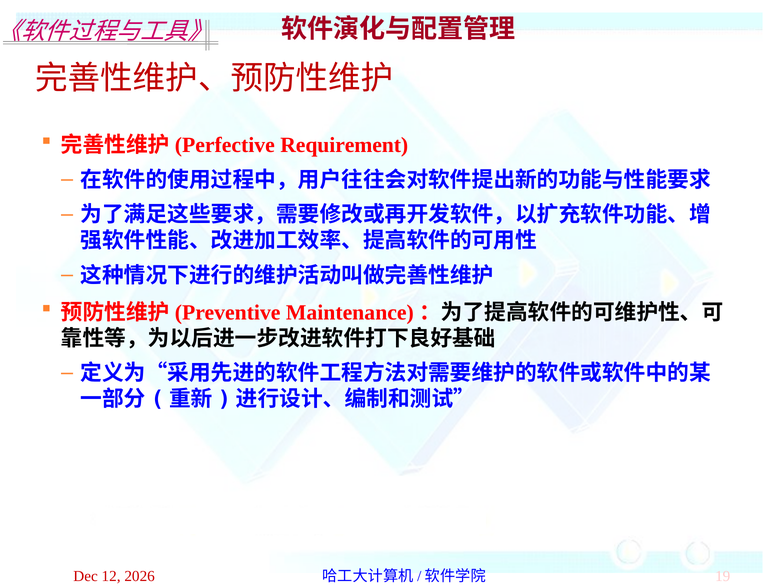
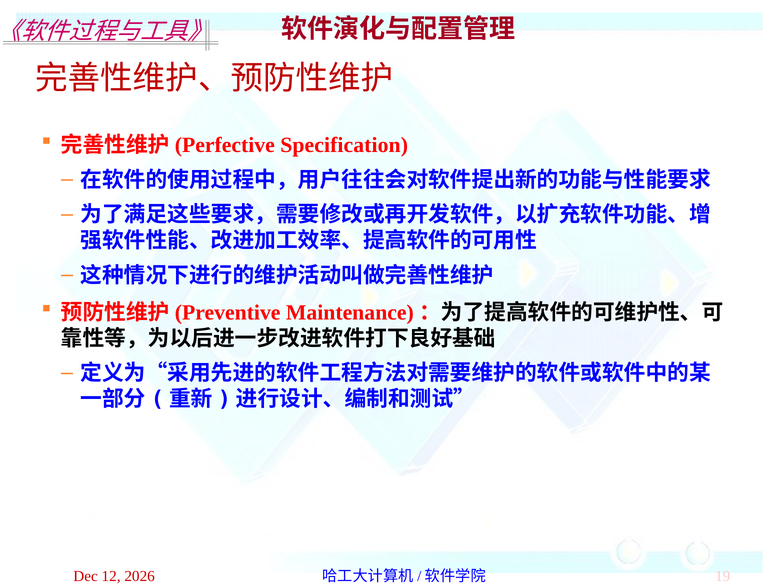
Requirement: Requirement -> Specification (344, 145)
